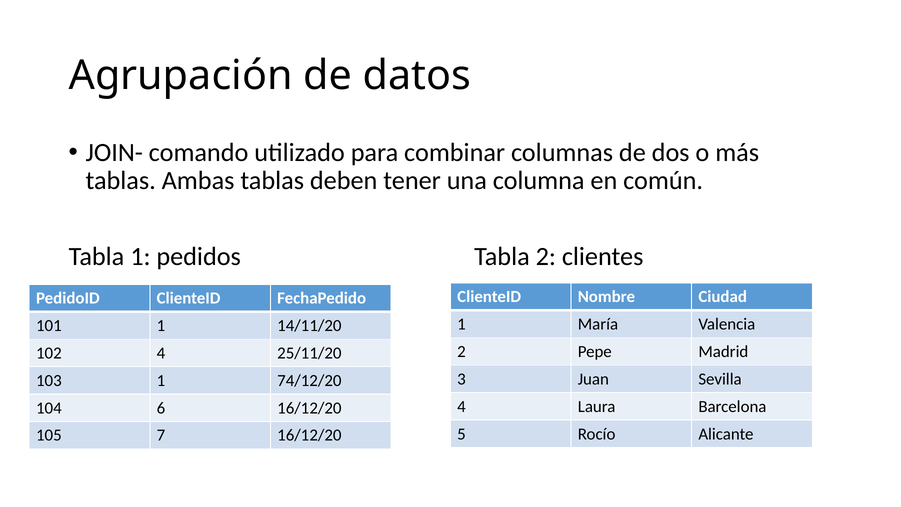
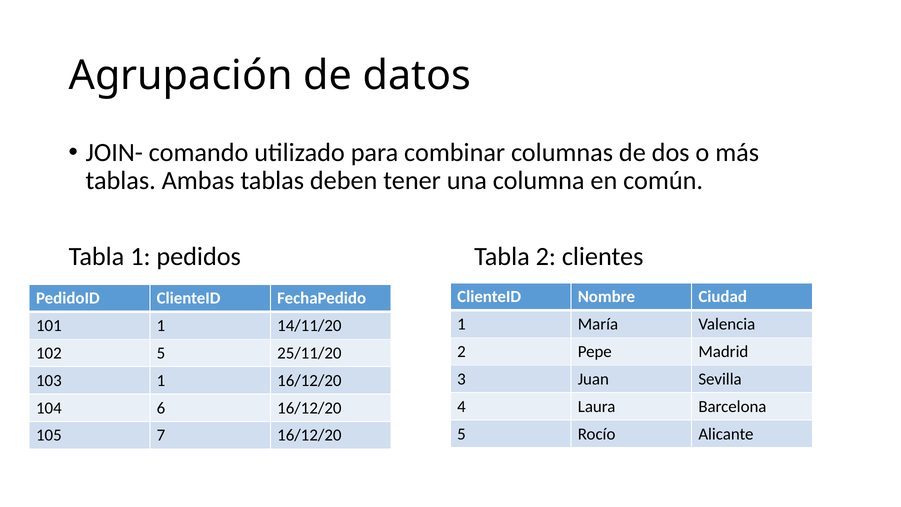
102 4: 4 -> 5 (161, 353)
1 74/12/20: 74/12/20 -> 16/12/20 (309, 380)
